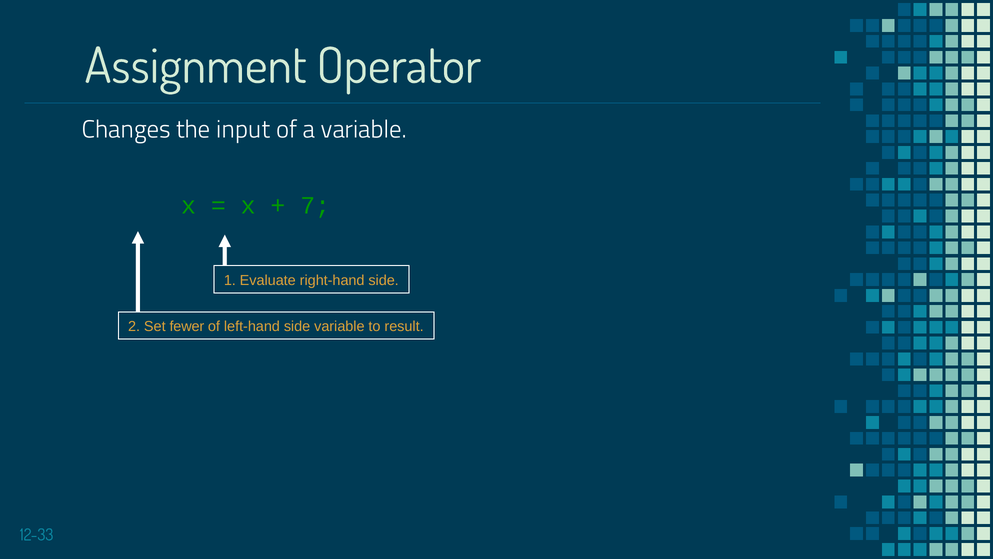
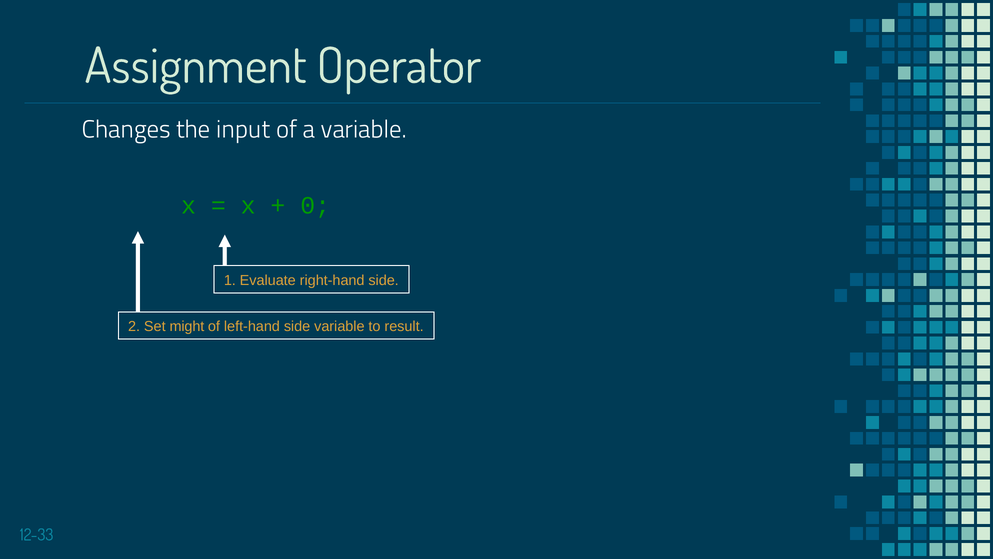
7: 7 -> 0 (315, 205)
fewer: fewer -> might (187, 326)
